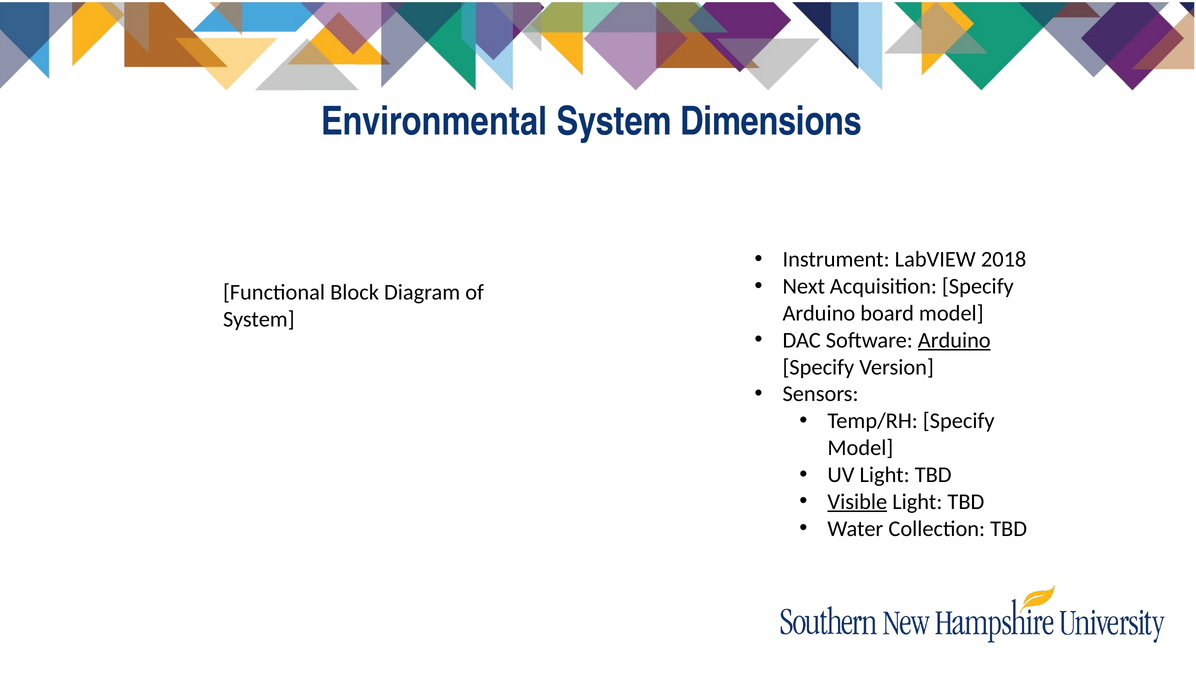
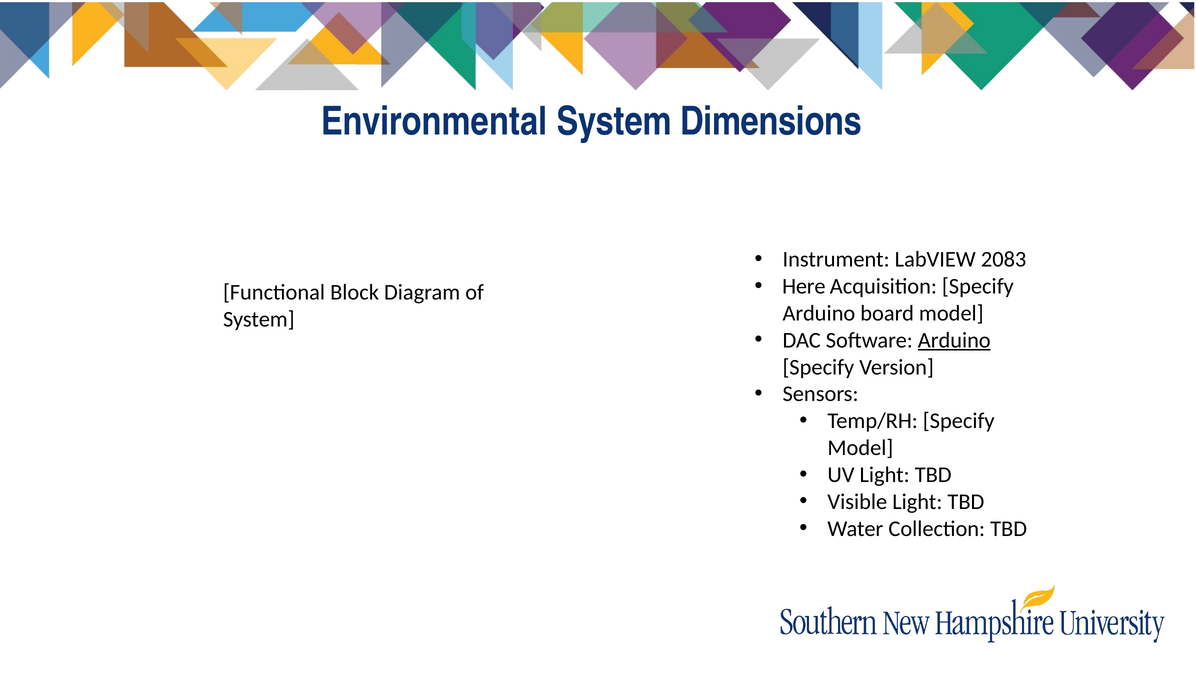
2018: 2018 -> 2083 (1004, 259)
Next: Next -> Here (804, 286)
Visible underline: present -> none (857, 502)
